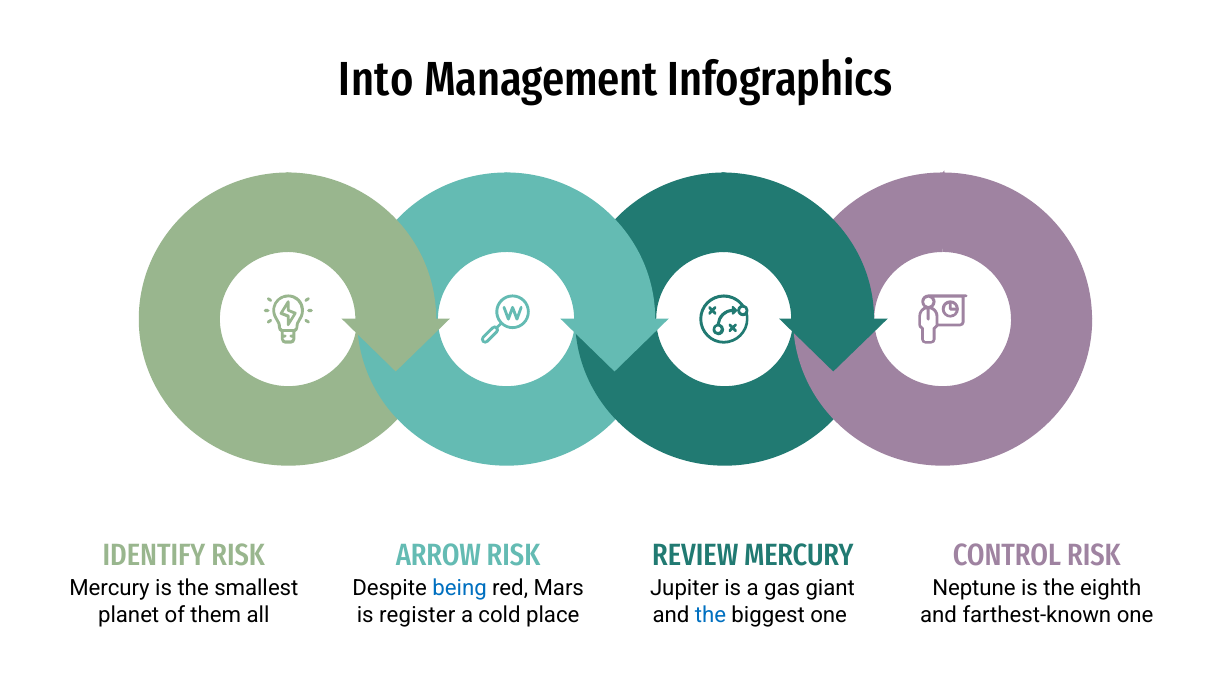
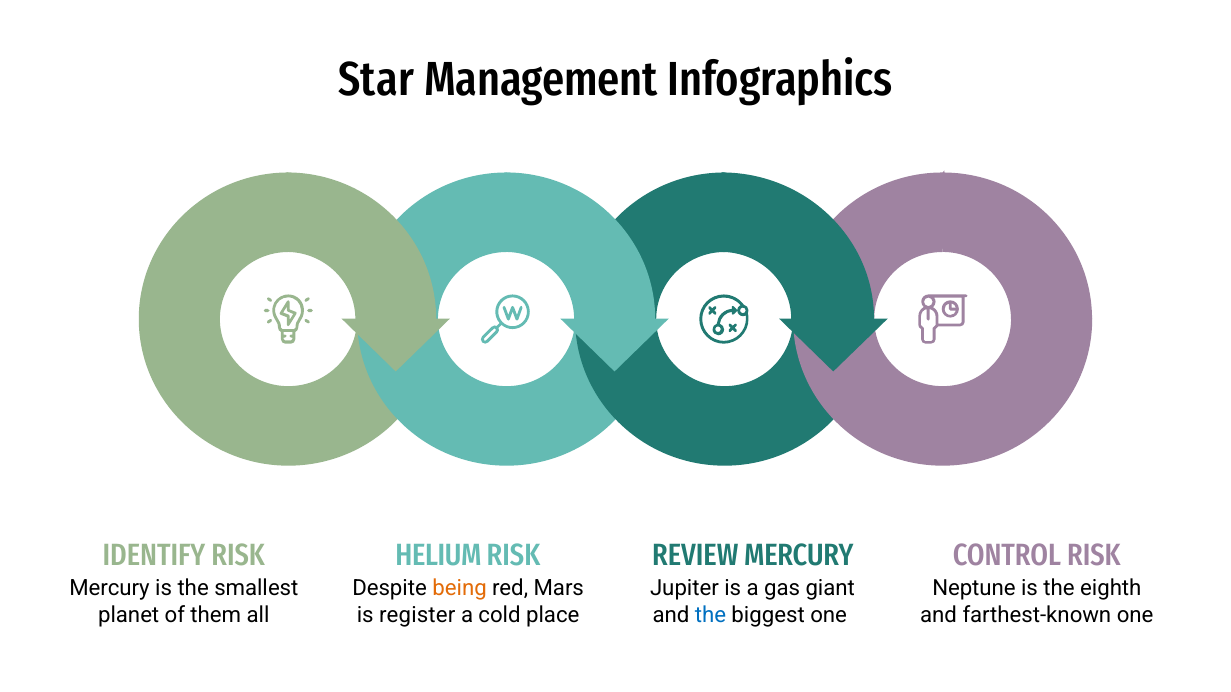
Into: Into -> Star (376, 80)
ARROW: ARROW -> HELIUM (438, 556)
being colour: blue -> orange (460, 589)
